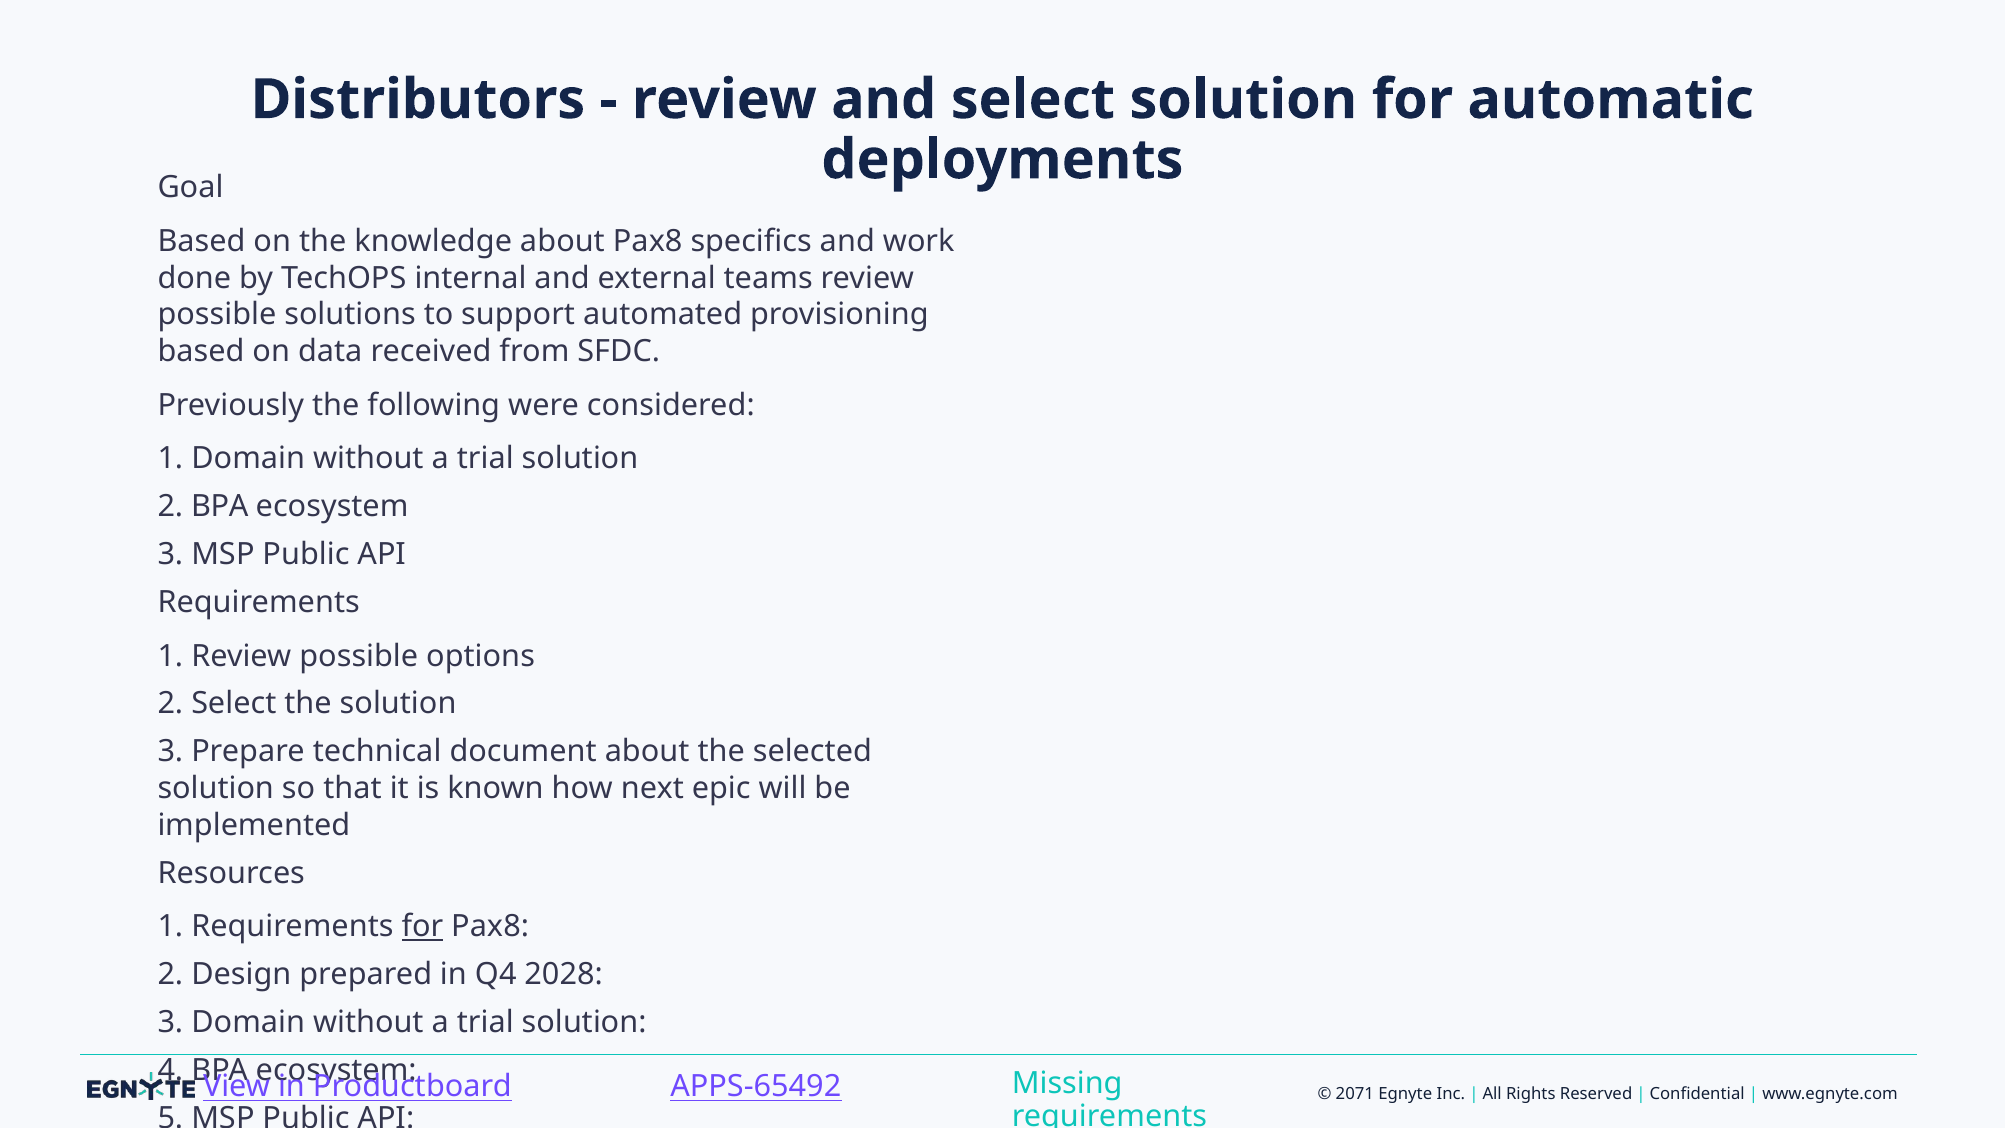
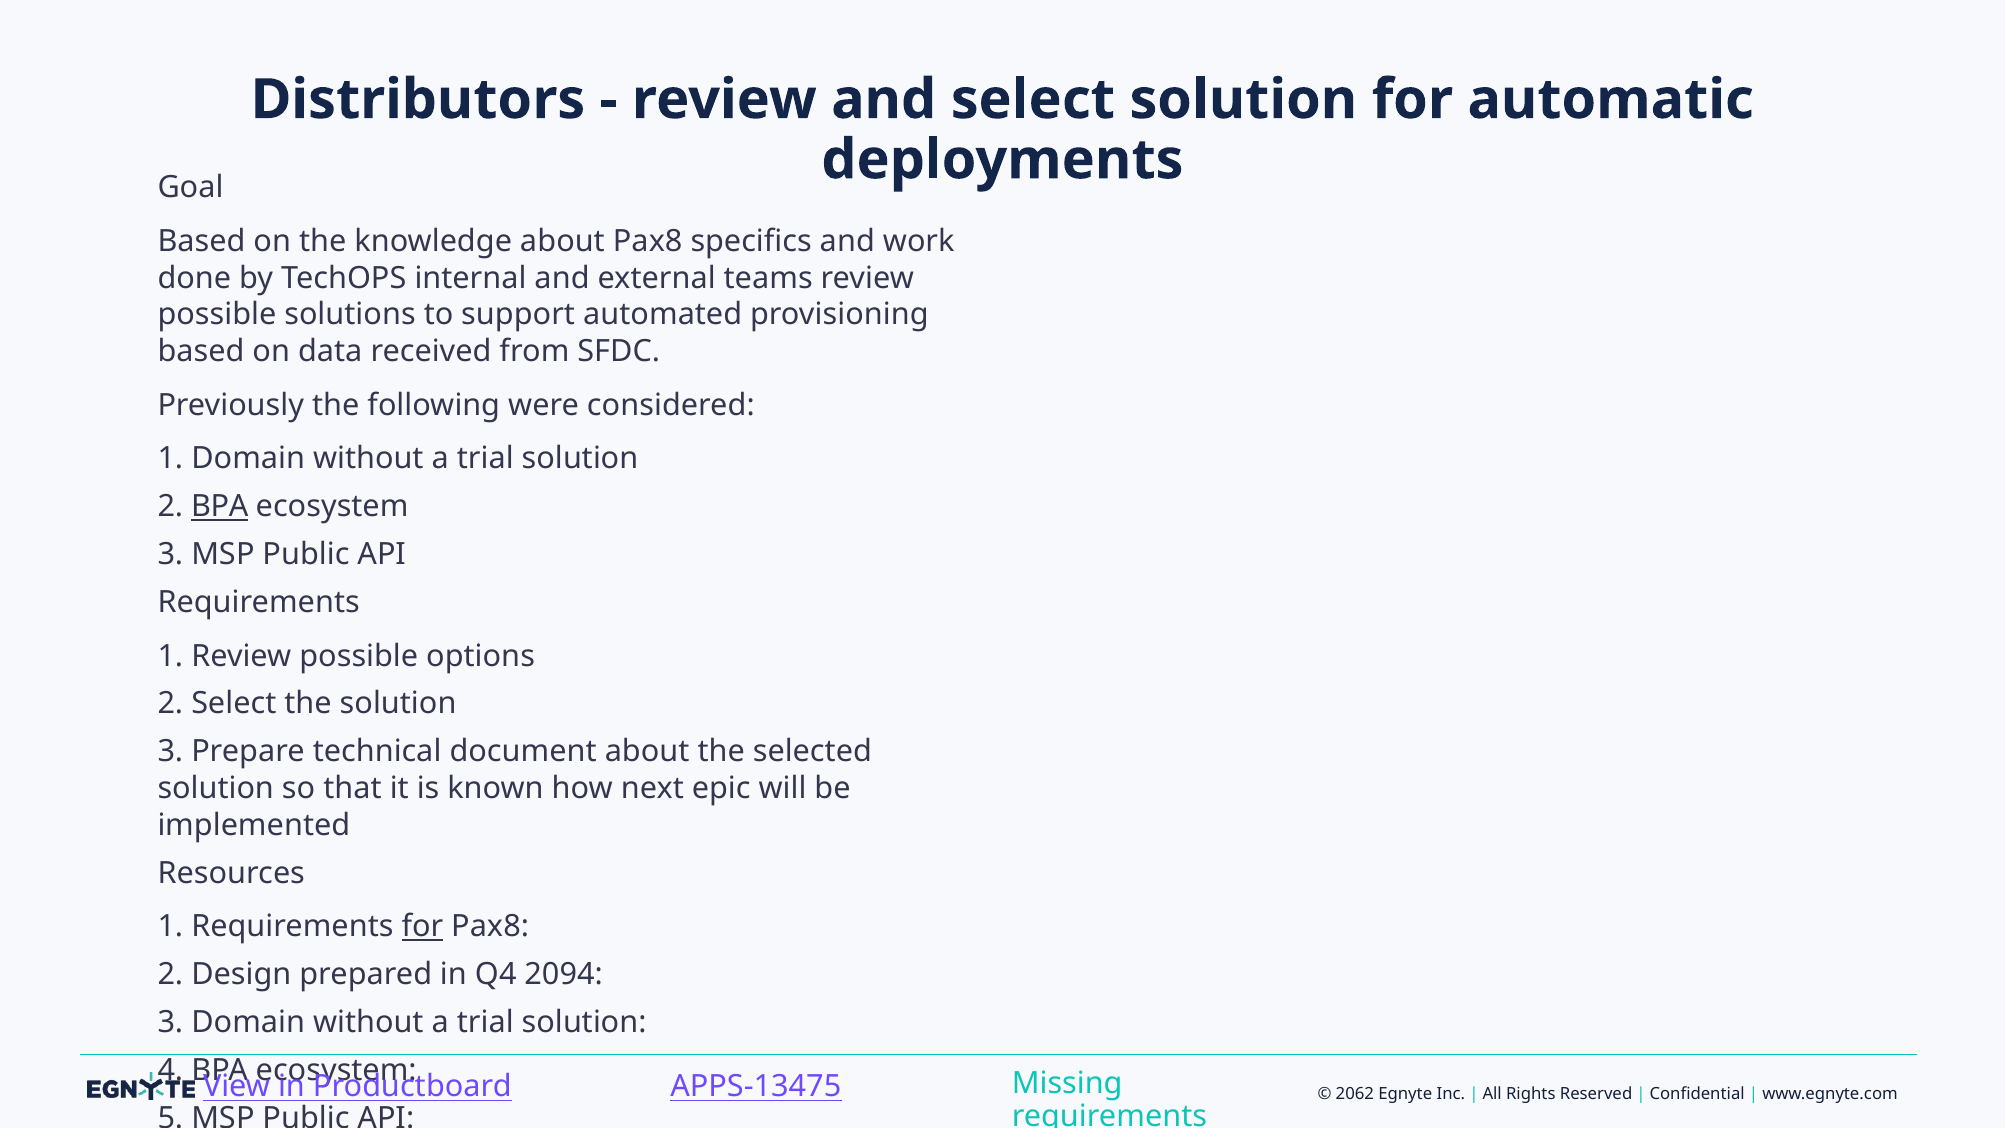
BPA underline: none -> present (220, 507)
2028: 2028 -> 2094 (564, 975)
APPS-65492: APPS-65492 -> APPS-13475 (756, 1086)
2071: 2071 -> 2062 (1355, 1094)
